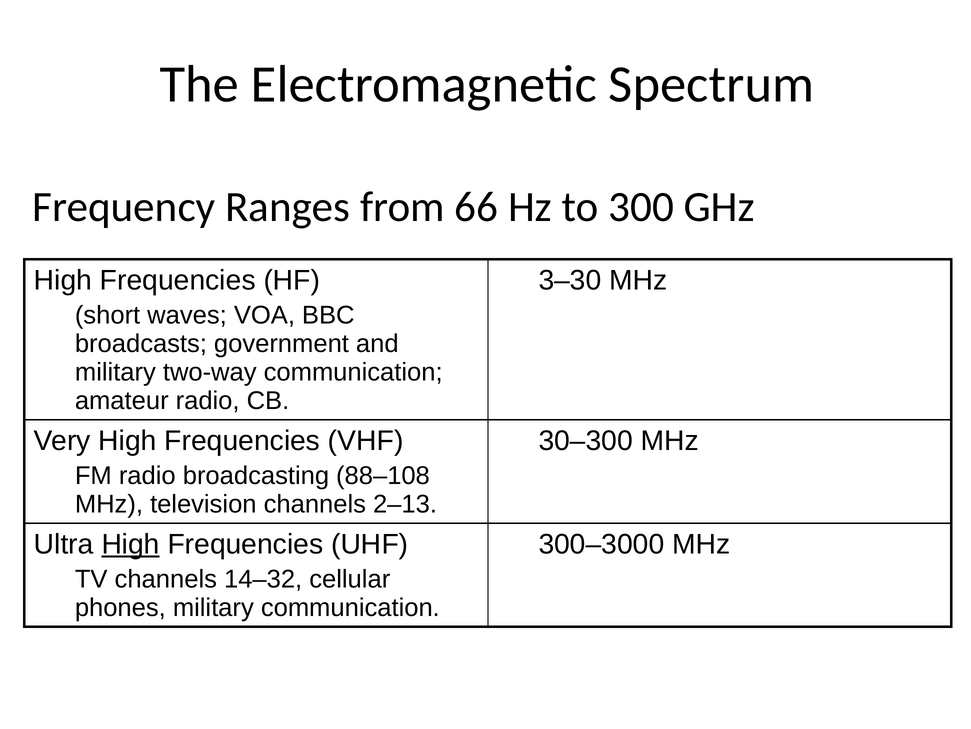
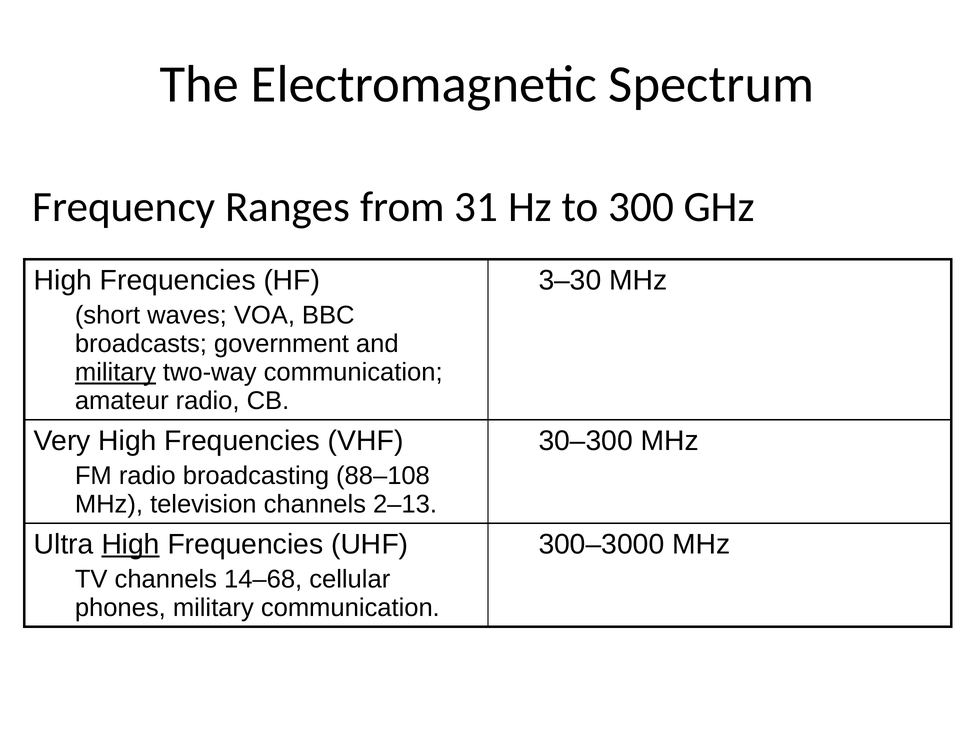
66: 66 -> 31 (476, 207)
military underline: none -> present (115, 372)
14–32: 14–32 -> 14–68 (263, 579)
